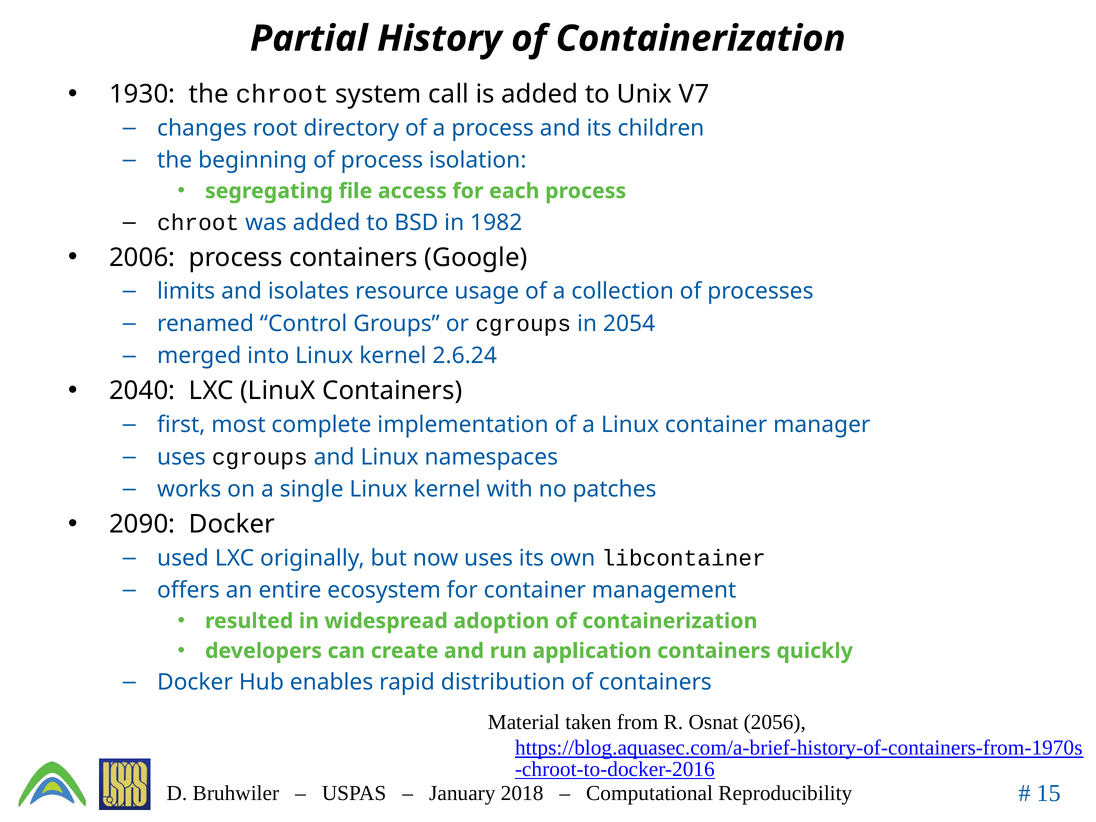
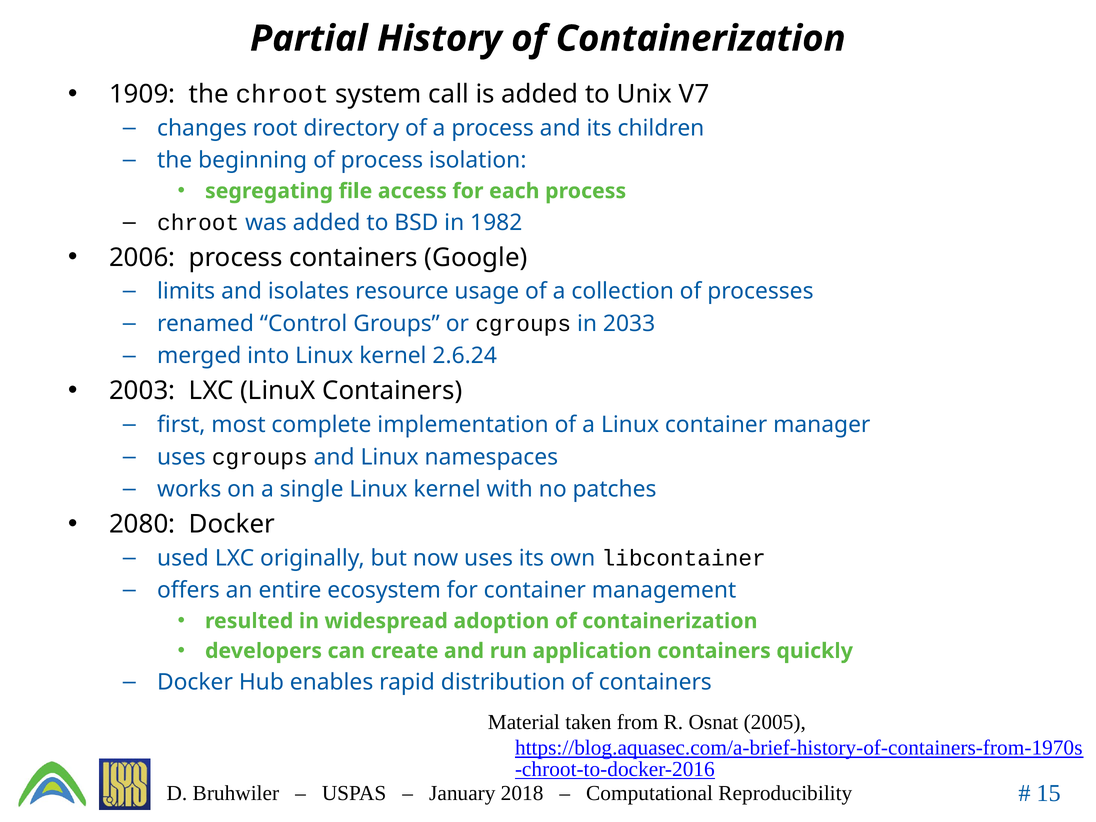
1930: 1930 -> 1909 (142, 94)
2054: 2054 -> 2033 (629, 324)
2040: 2040 -> 2003 (142, 391)
2090: 2090 -> 2080 (142, 524)
2056: 2056 -> 2005 (775, 722)
